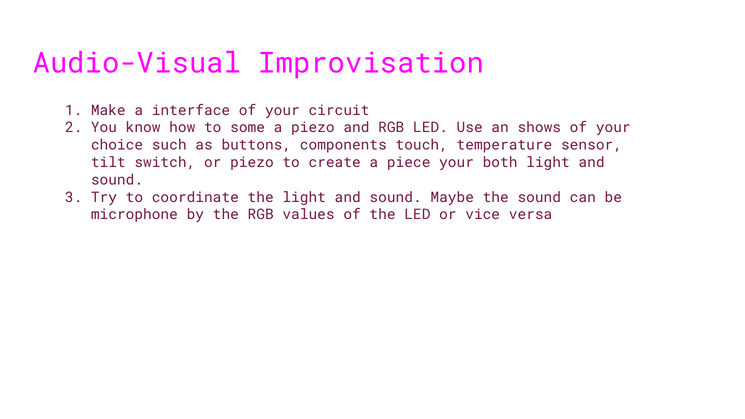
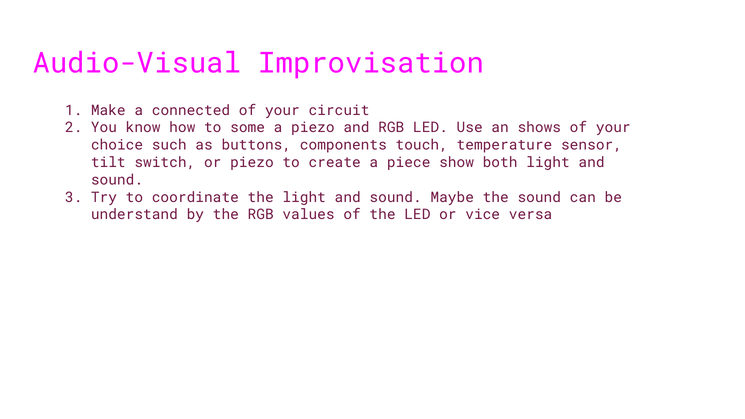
interface: interface -> connected (191, 110)
piece your: your -> show (457, 163)
microphone: microphone -> understand (134, 215)
